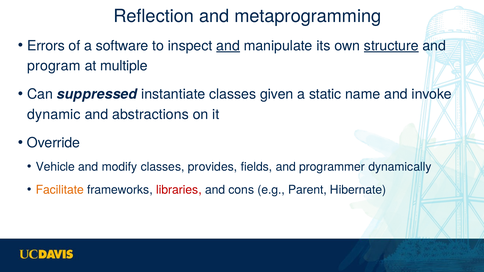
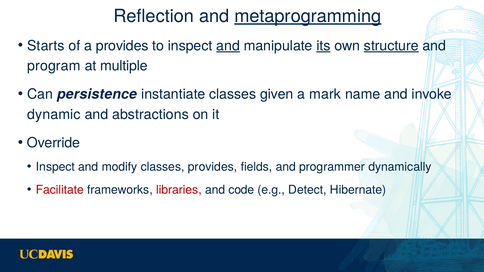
metaprogramming underline: none -> present (308, 16)
Errors: Errors -> Starts (46, 46)
a software: software -> provides (122, 46)
its underline: none -> present (323, 46)
suppressed: suppressed -> persistence (97, 94)
static: static -> mark (325, 94)
Vehicle: Vehicle -> Inspect (55, 167)
Facilitate colour: orange -> red (60, 190)
cons: cons -> code (241, 190)
Parent: Parent -> Detect (307, 190)
